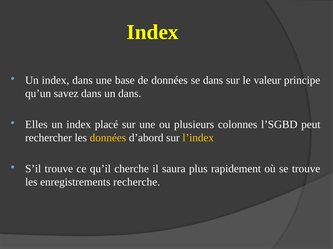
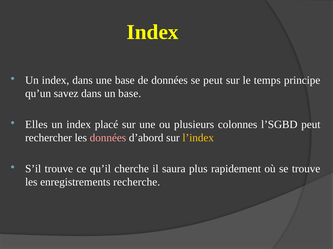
se dans: dans -> peut (213, 80)
valeur: valeur -> temps (267, 80)
un dans: dans -> base (130, 94)
données colour: yellow -> pink (108, 138)
